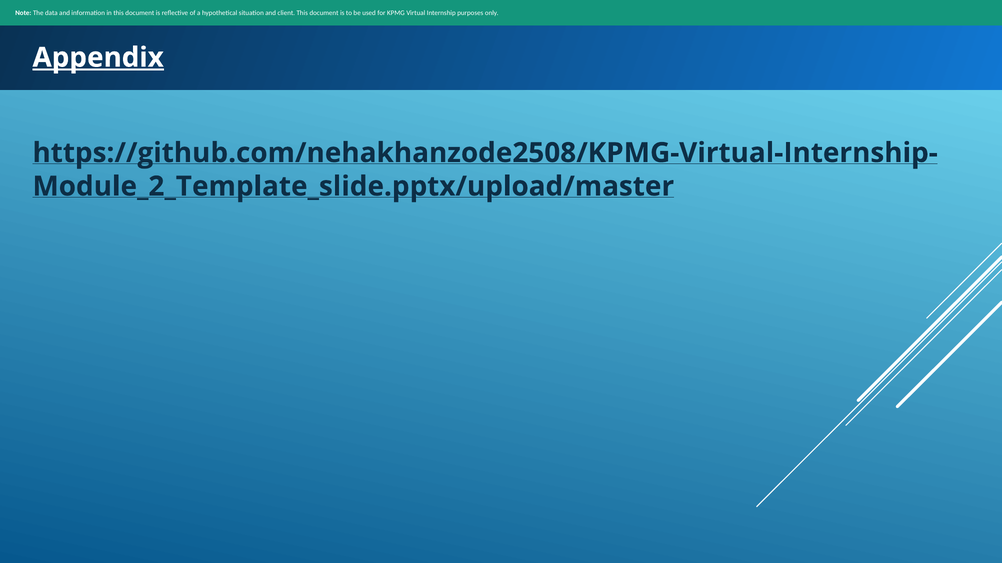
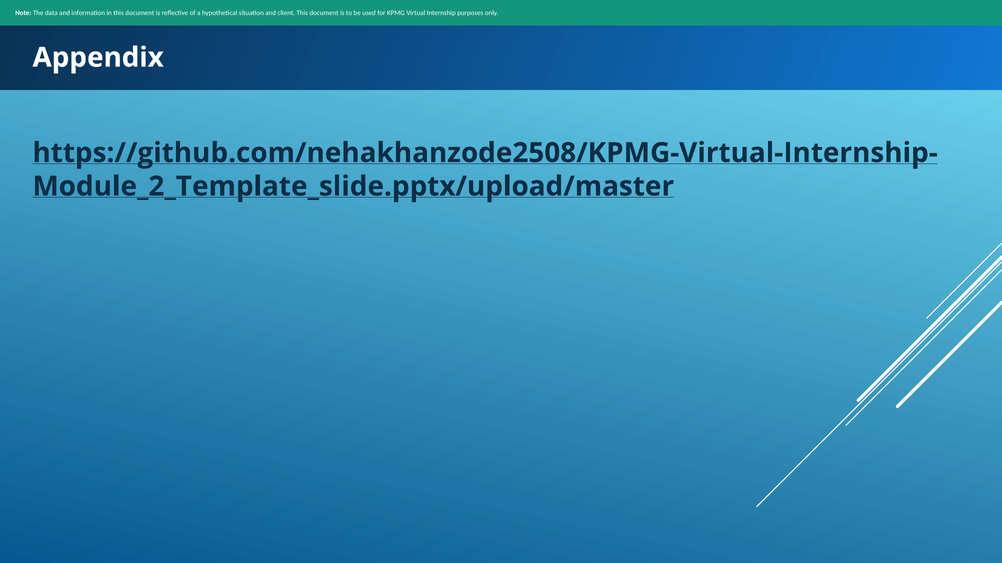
Appendix underline: present -> none (98, 58)
